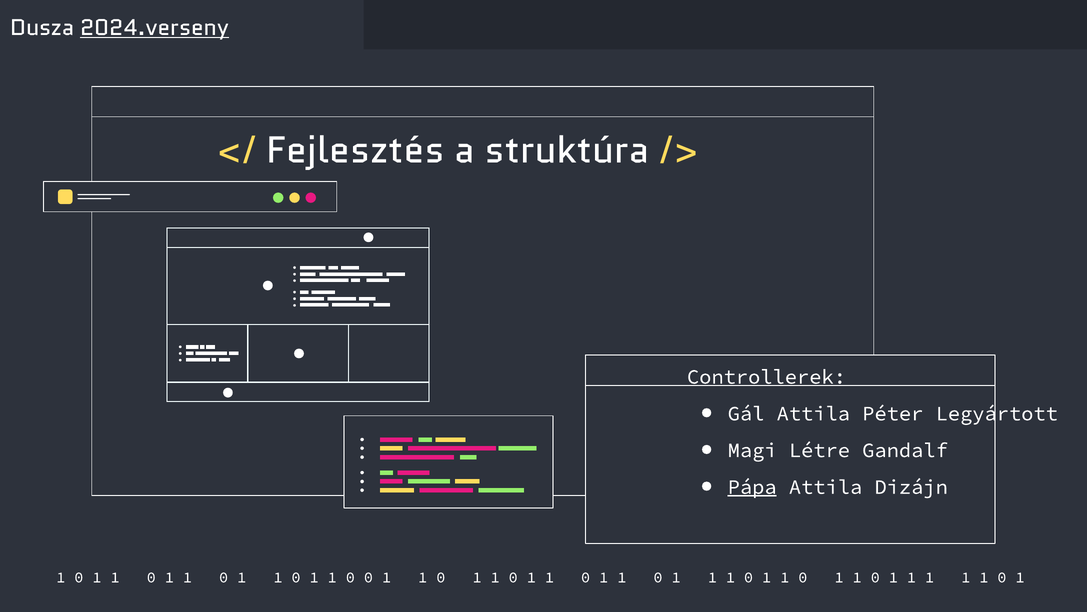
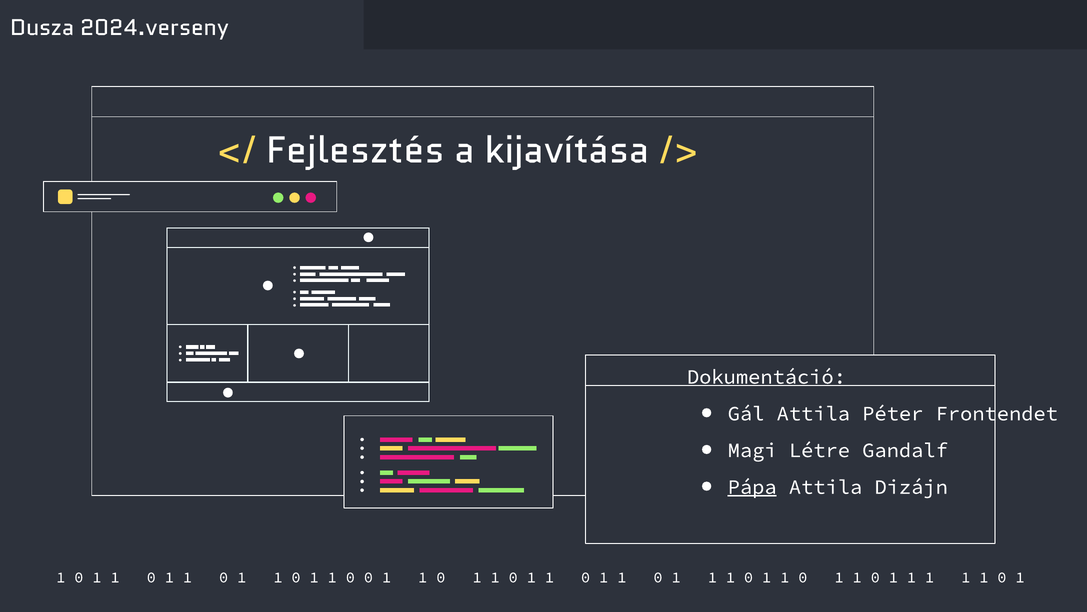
2024.verseny underline: present -> none (155, 28)
struktúra: struktúra -> kijavítása (567, 150)
Controllerek: Controllerek -> Dokumentáció (766, 377)
Legyártott: Legyártott -> Frontendet (997, 413)
